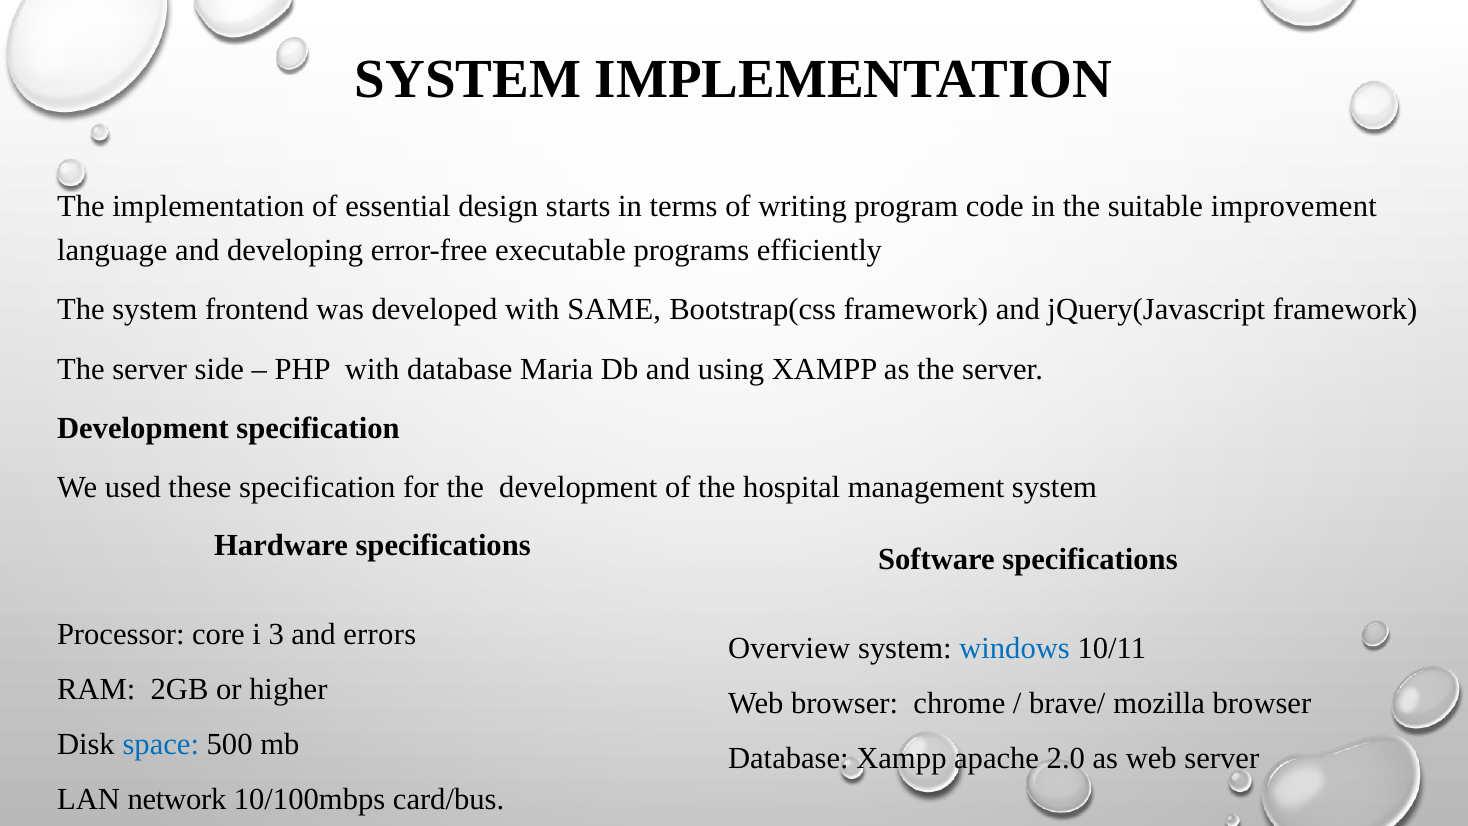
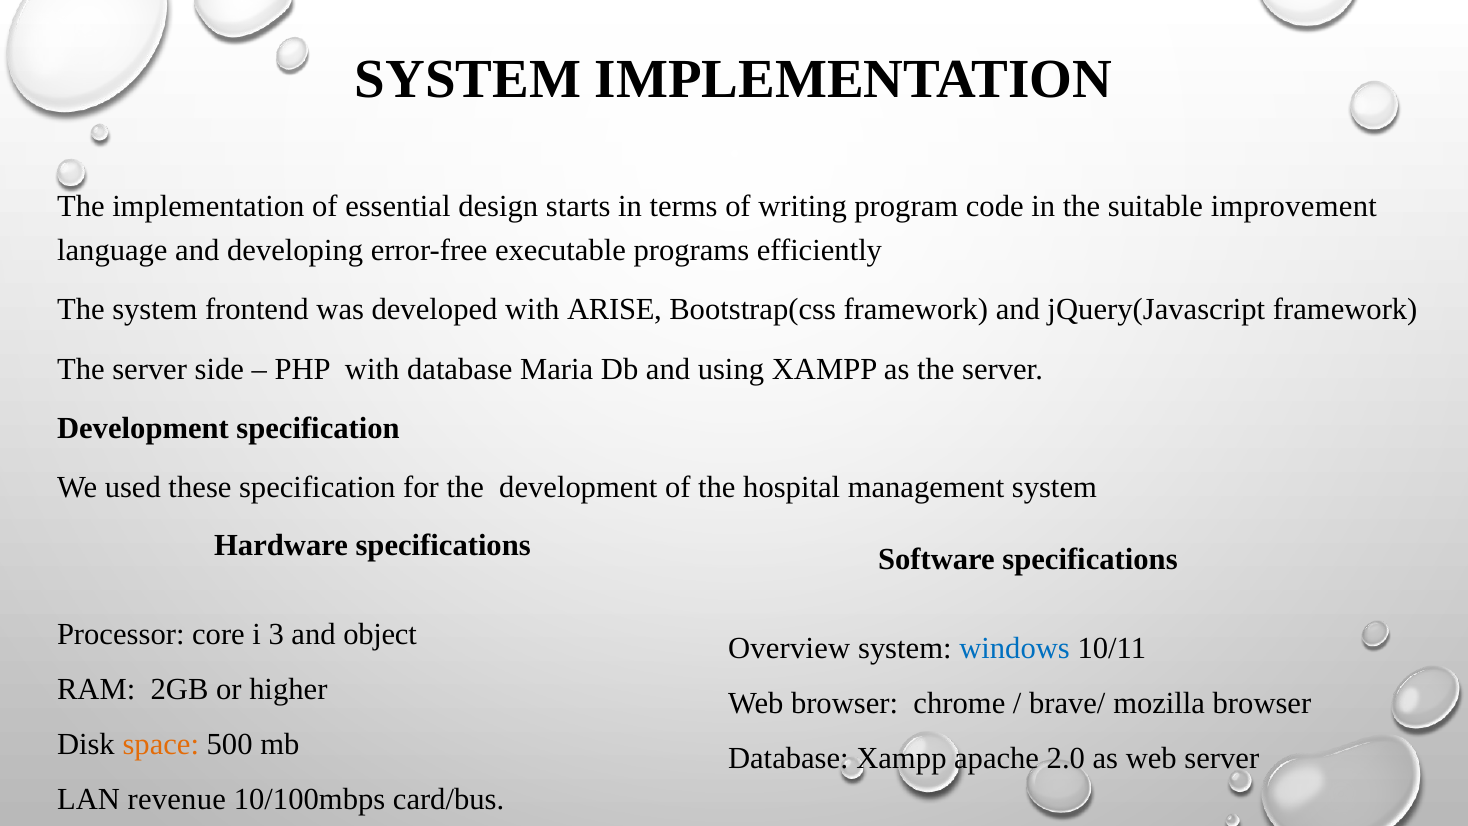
SAME: SAME -> ARISE (614, 309)
errors: errors -> object (380, 634)
space colour: blue -> orange (161, 744)
network: network -> revenue (177, 799)
